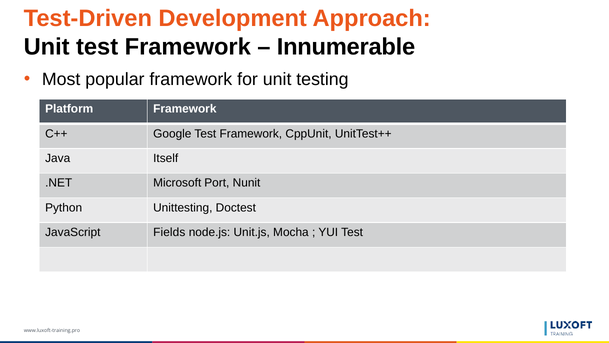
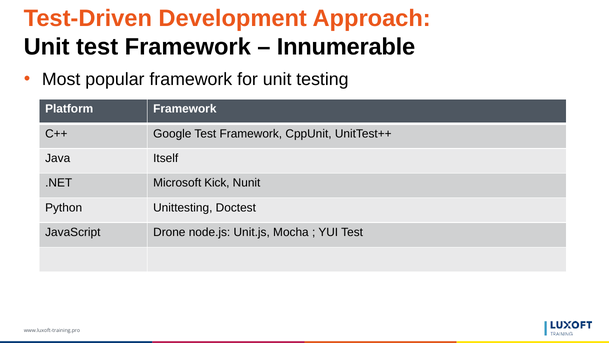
Port: Port -> Kick (217, 183)
Fields: Fields -> Drone (169, 232)
